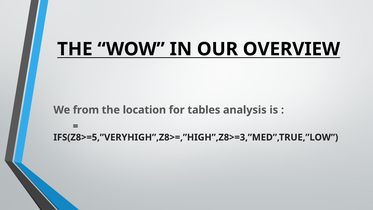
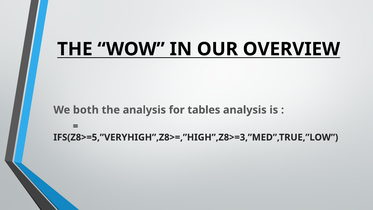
from: from -> both (86, 110)
the location: location -> analysis (144, 110)
